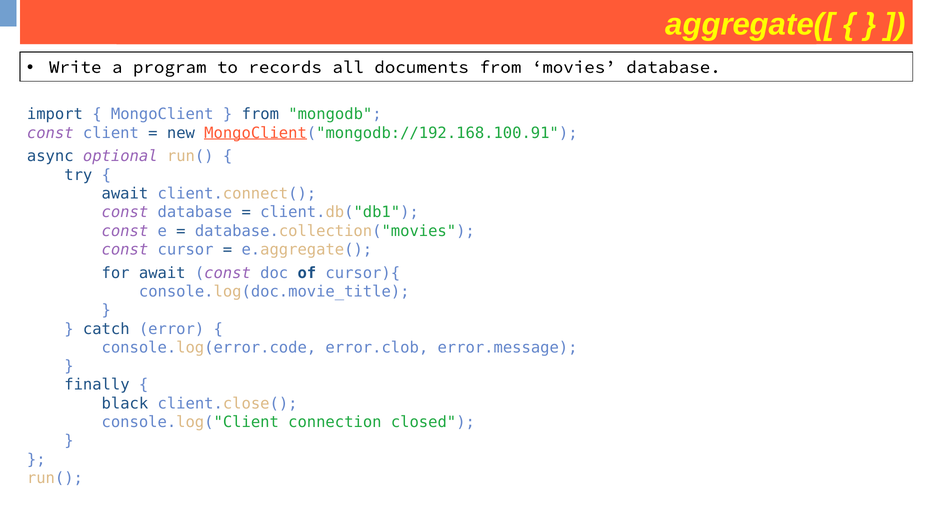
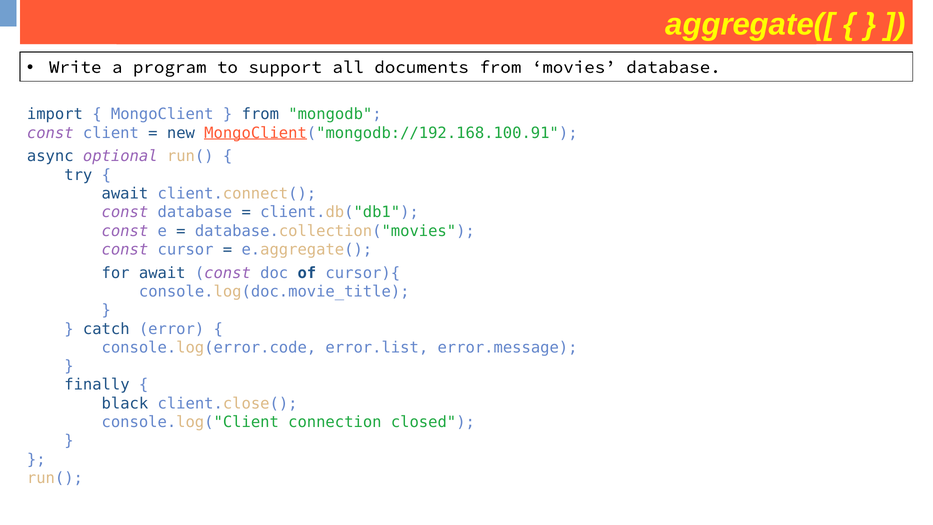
records: records -> support (285, 67)
error.clob: error.clob -> error.list (377, 347)
